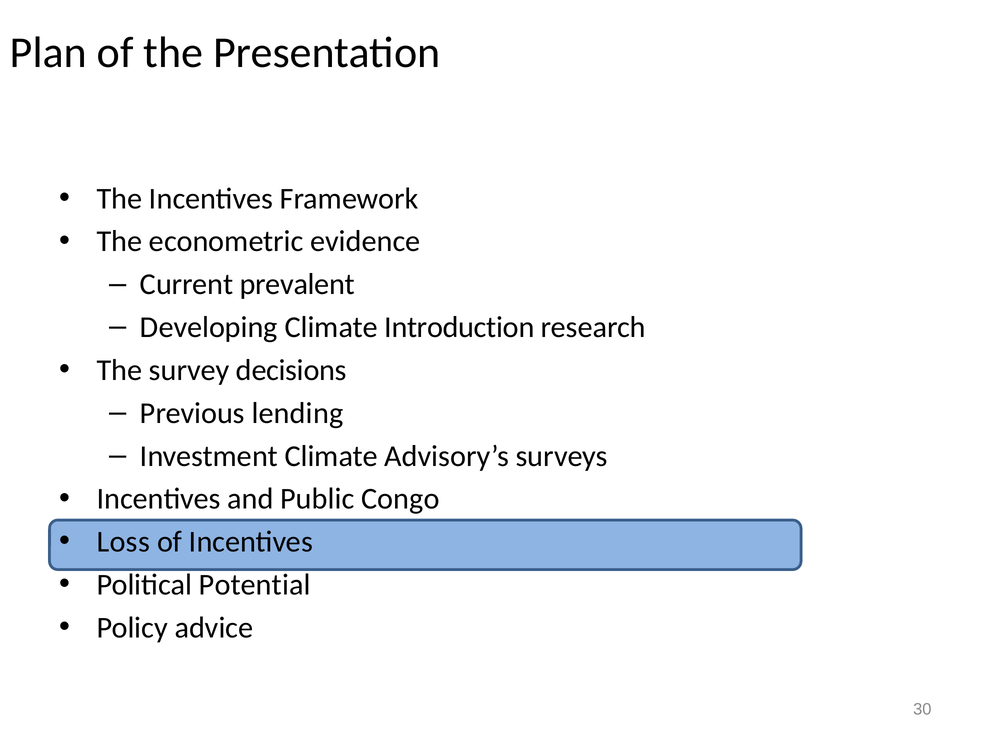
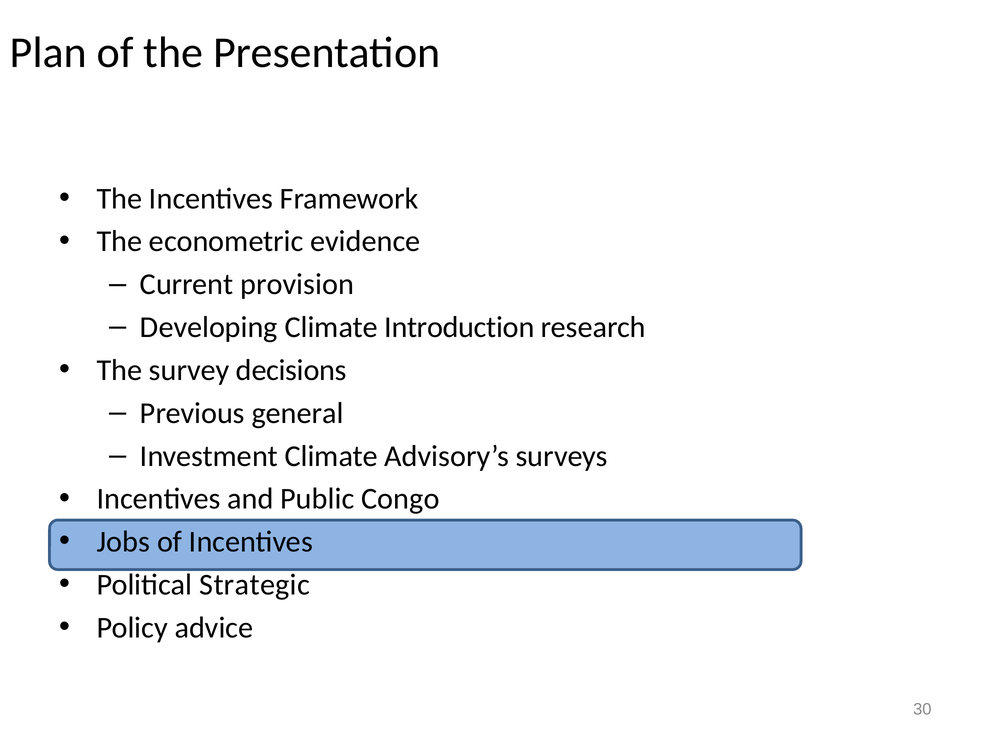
prevalent: prevalent -> provision (297, 284)
lending: lending -> general (298, 413)
Loss: Loss -> Jobs (123, 542)
Potential: Potential -> Strategic (255, 585)
